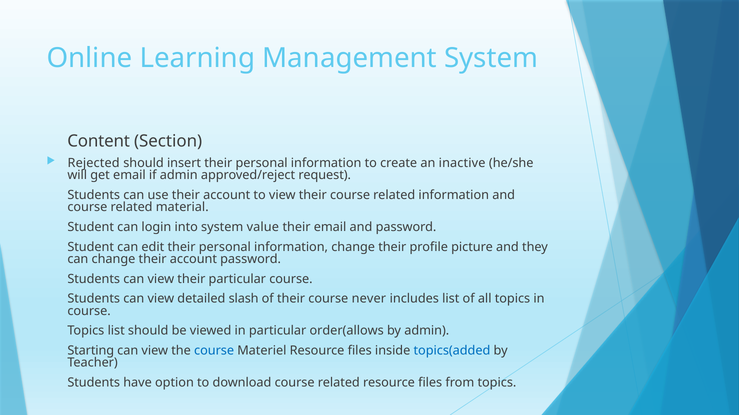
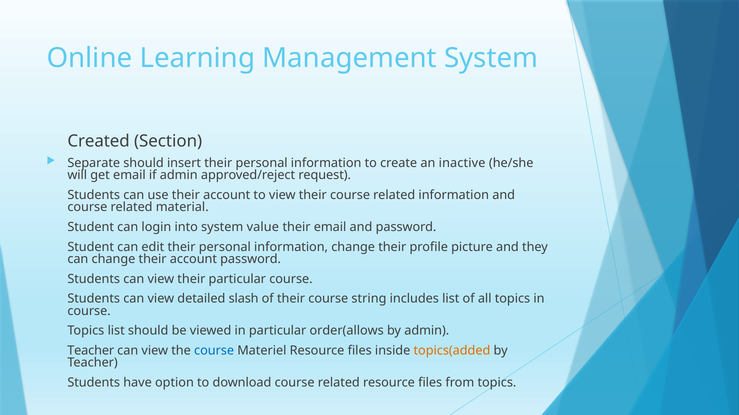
Content: Content -> Created (99, 141)
Rejected: Rejected -> Separate (94, 163)
never: never -> string (369, 299)
Starting: Starting -> Teacher (91, 351)
topics(added colour: blue -> orange (452, 351)
